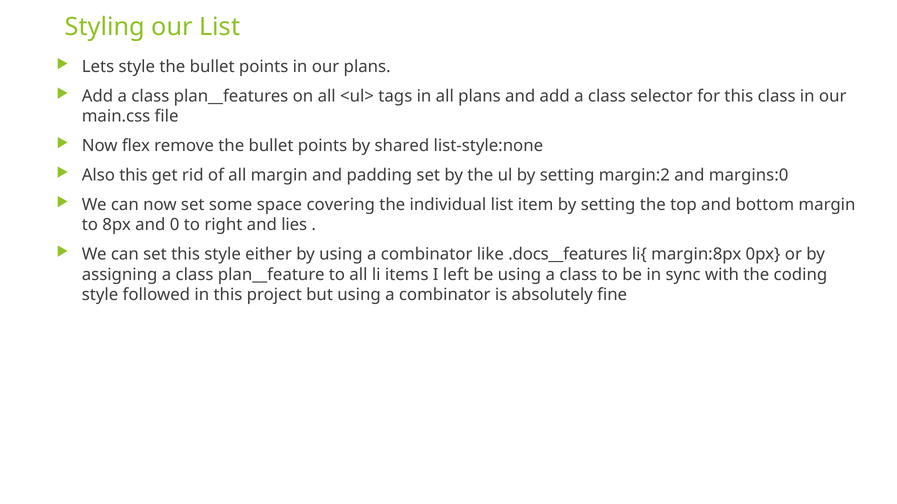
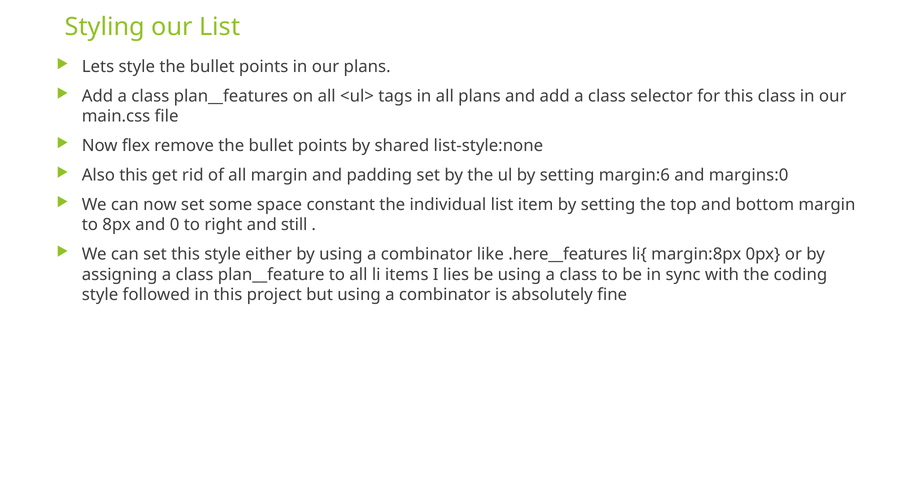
margin:2: margin:2 -> margin:6 (634, 175)
covering: covering -> constant (341, 205)
lies: lies -> still (294, 225)
.docs__features: .docs__features -> .here__features (568, 255)
left: left -> lies (456, 275)
